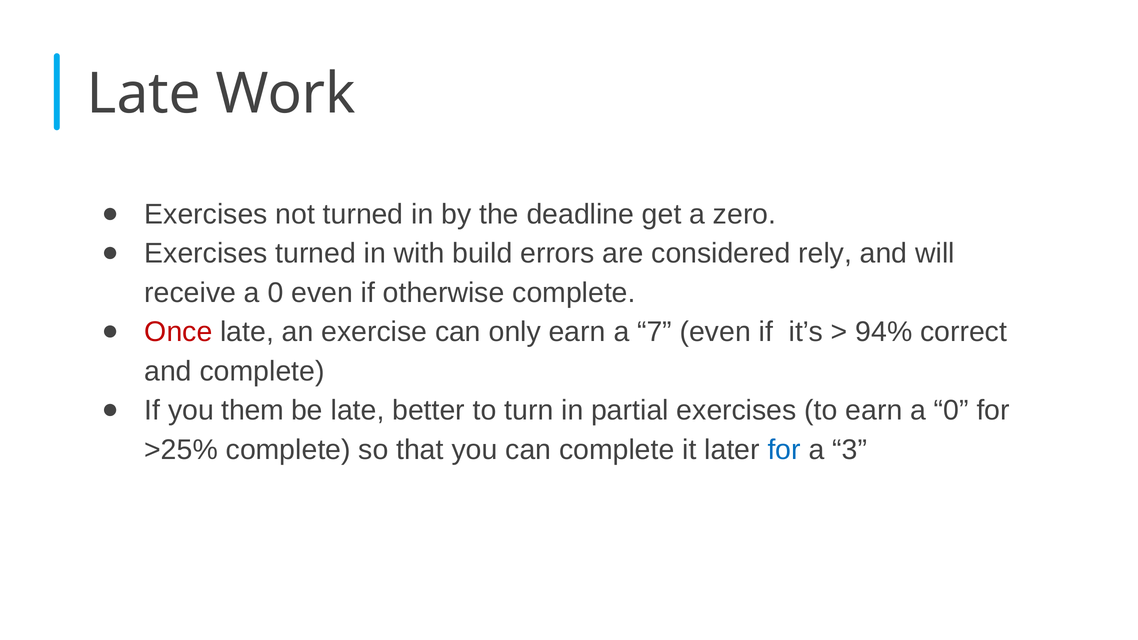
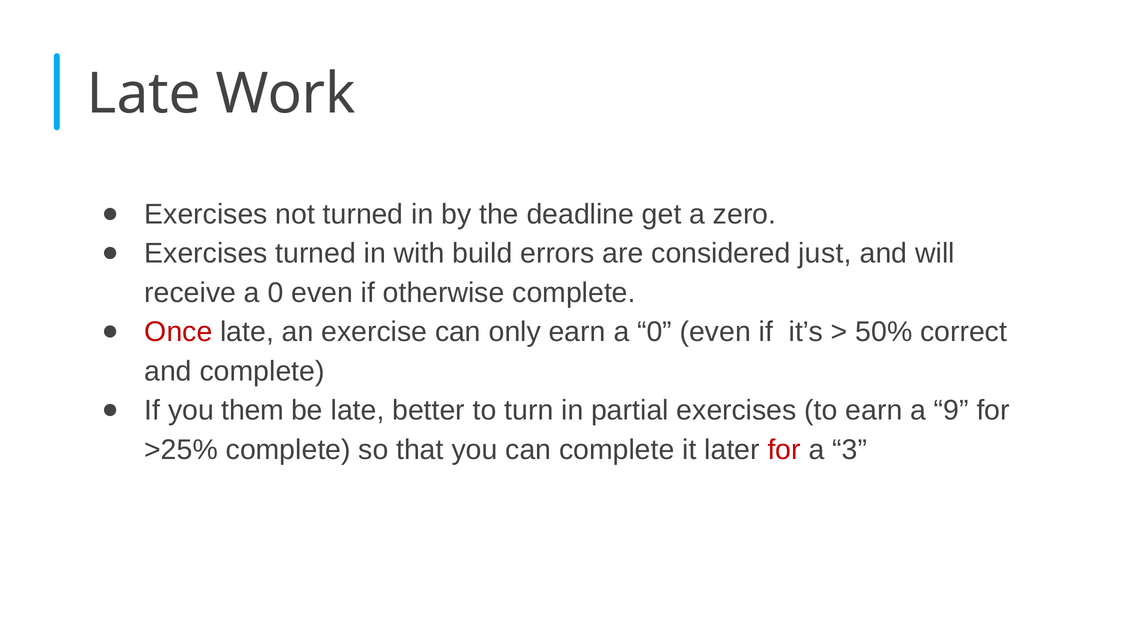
rely: rely -> just (825, 254)
earn a 7: 7 -> 0 (655, 332)
94%: 94% -> 50% (884, 332)
earn a 0: 0 -> 9 (951, 411)
for colour: blue -> red (784, 450)
